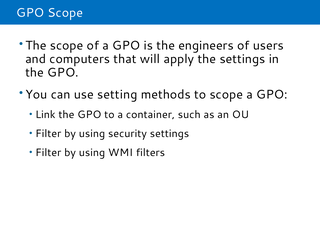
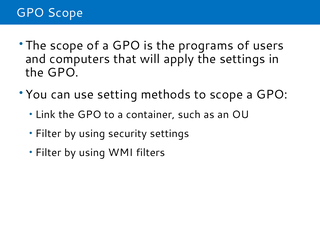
engineers: engineers -> programs (206, 46)
